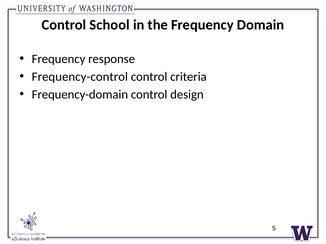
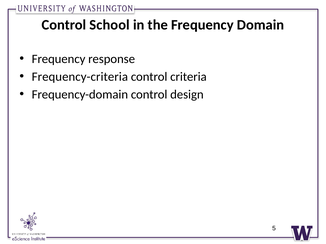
Frequency-control: Frequency-control -> Frequency-criteria (80, 77)
